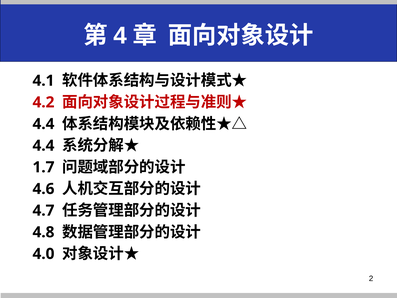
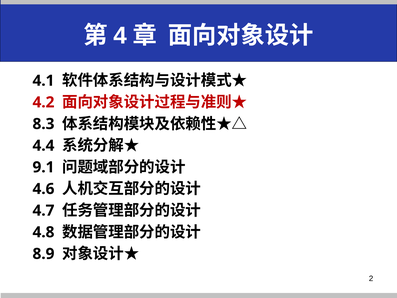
4.4: 4.4 -> 8.3 (43, 124)
1.7: 1.7 -> 9.1 (43, 167)
4.0: 4.0 -> 8.9 (43, 254)
